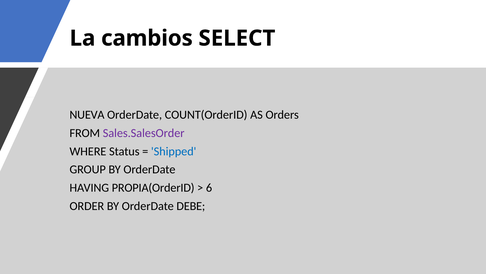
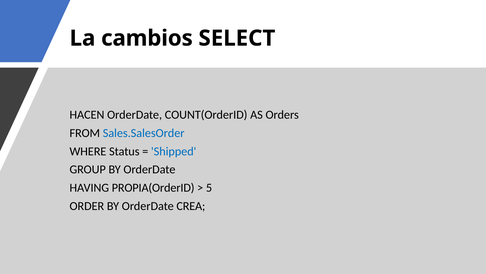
NUEVA: NUEVA -> HACEN (87, 115)
Sales.SalesOrder colour: purple -> blue (144, 133)
6: 6 -> 5 (209, 187)
DEBE: DEBE -> CREA (191, 206)
